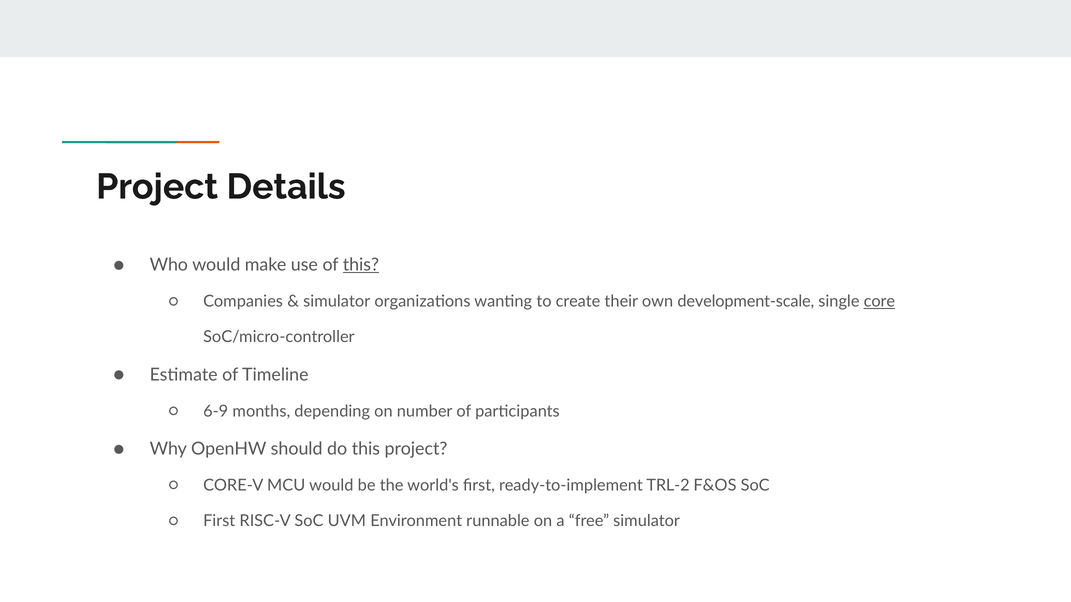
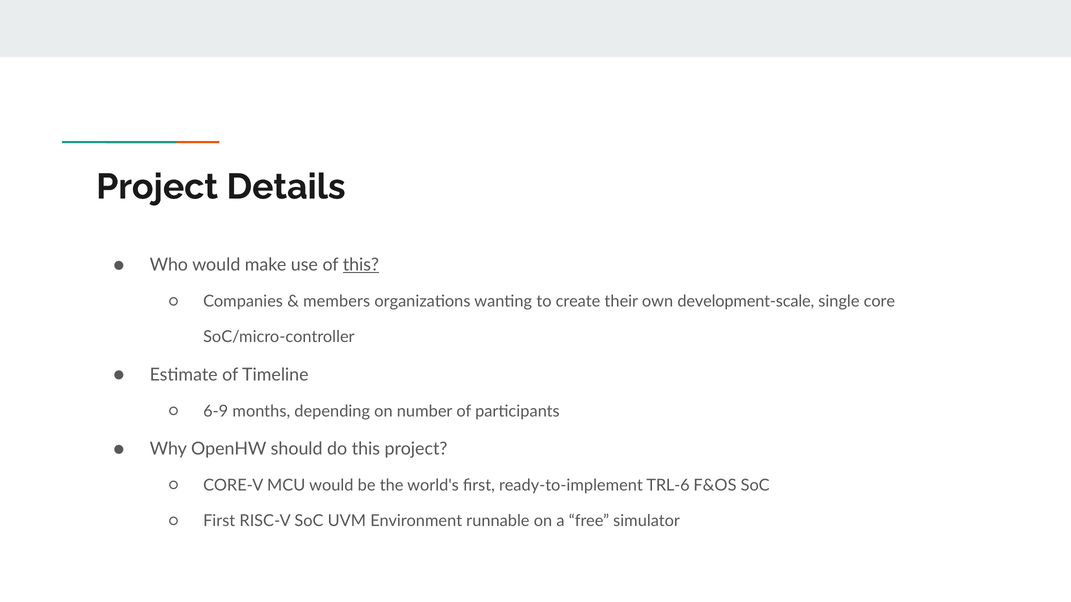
simulator: simulator -> members (337, 302)
core underline: present -> none (879, 302)
TRL-2: TRL-2 -> TRL-6 (668, 486)
